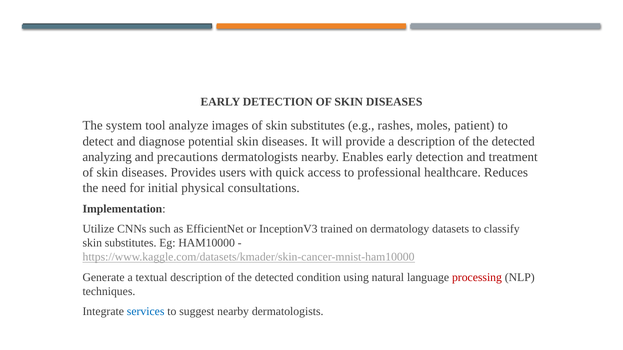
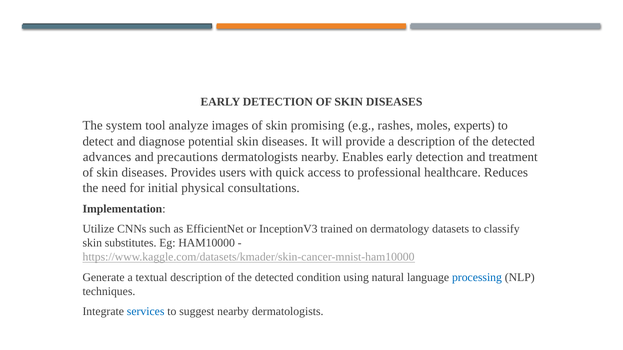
of skin substitutes: substitutes -> promising (318, 126)
patient: patient -> experts (474, 126)
analyzing: analyzing -> advances (107, 157)
processing colour: red -> blue (477, 278)
